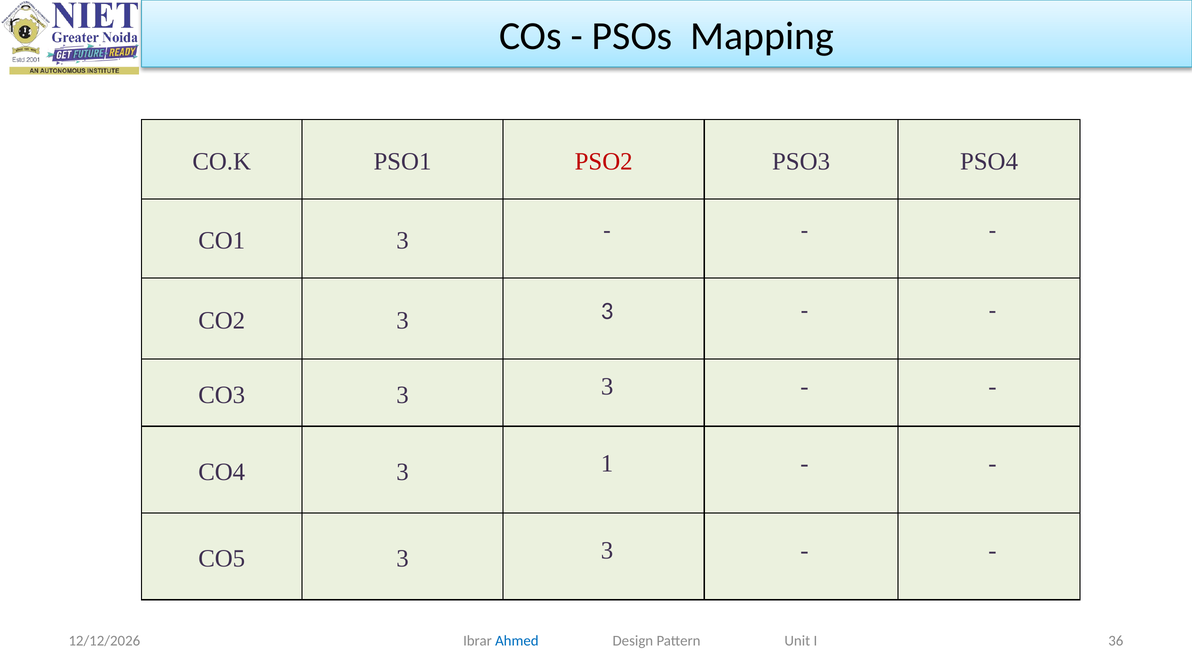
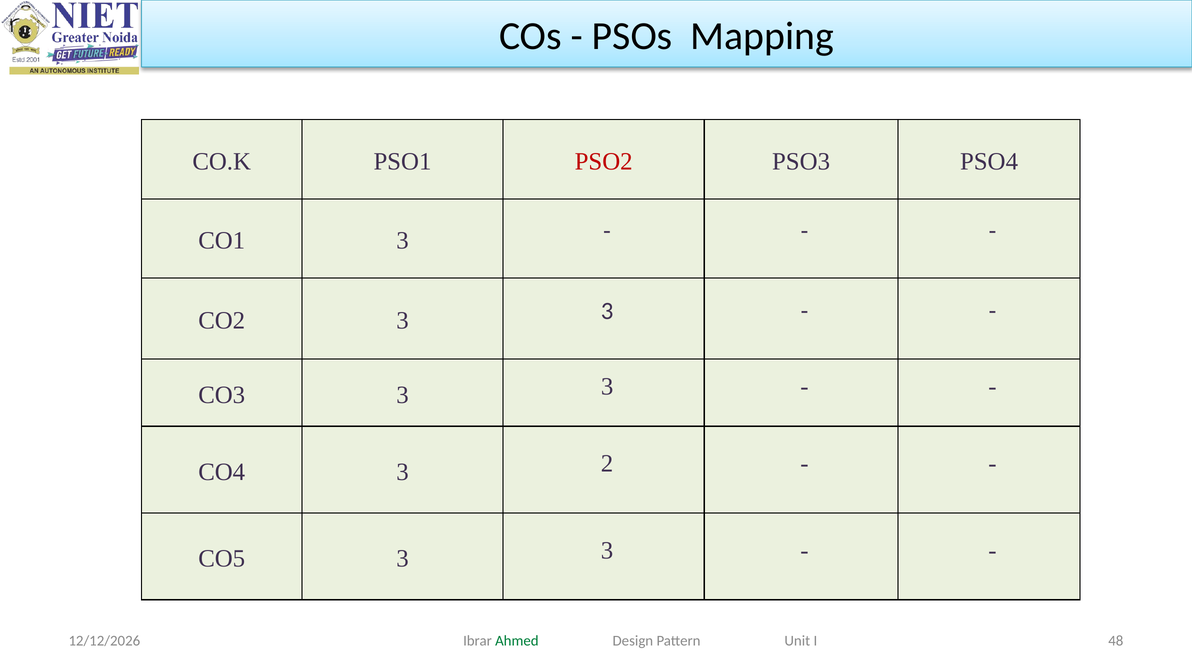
1: 1 -> 2 (607, 463)
36: 36 -> 48 (1116, 640)
Ahmed colour: blue -> green (517, 640)
